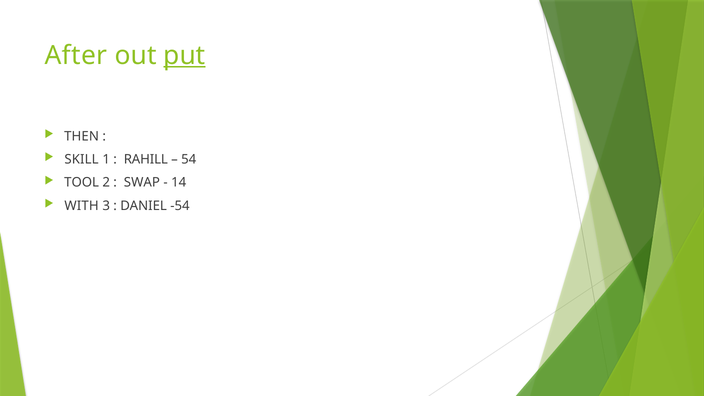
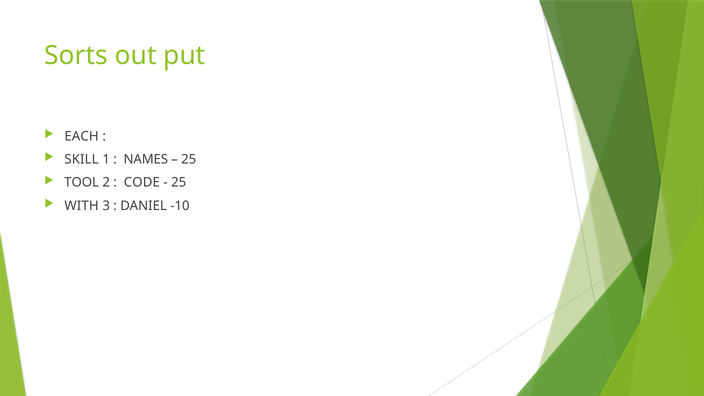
After: After -> Sorts (76, 56)
put underline: present -> none (184, 56)
THEN: THEN -> EACH (82, 136)
RAHILL: RAHILL -> NAMES (146, 159)
54: 54 -> 25 (189, 159)
SWAP: SWAP -> CODE (142, 183)
14: 14 -> 25 (179, 183)
-54: -54 -> -10 (180, 206)
